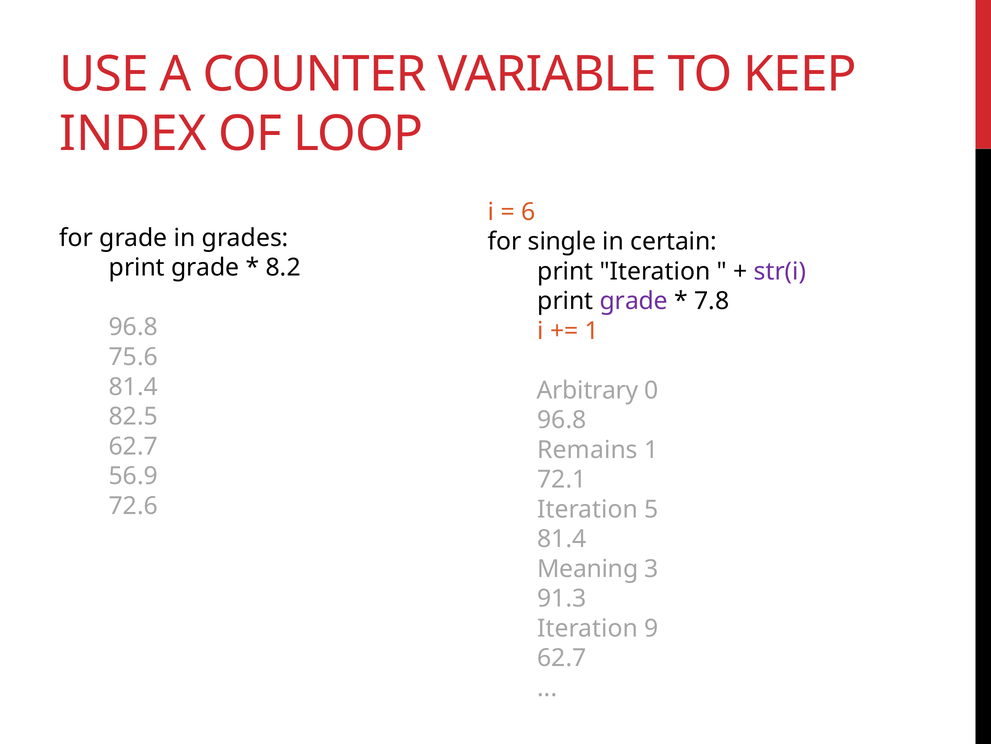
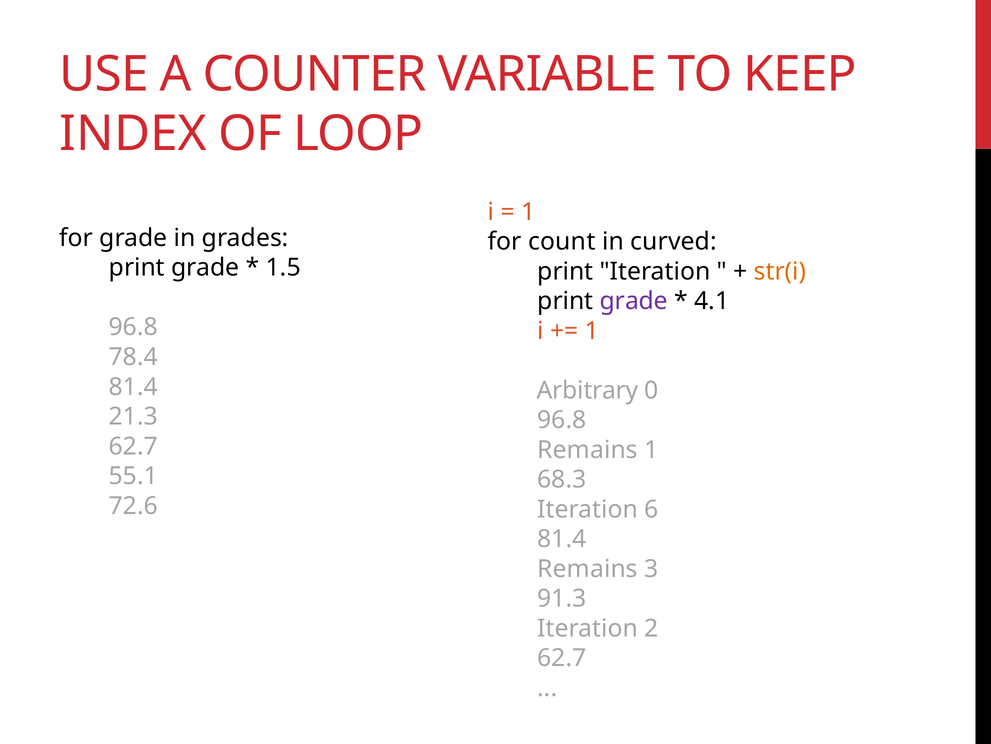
6: 6 -> 1 (528, 212)
single: single -> count (562, 241)
certain: certain -> curved (674, 241)
8.2: 8.2 -> 1.5 (283, 268)
str(i colour: purple -> orange (780, 271)
7.8: 7.8 -> 4.1 (712, 301)
75.6: 75.6 -> 78.4 (133, 357)
82.5: 82.5 -> 21.3 (133, 416)
56.9: 56.9 -> 55.1 (133, 476)
72.1: 72.1 -> 68.3 (562, 479)
5: 5 -> 6 (651, 509)
Meaning: Meaning -> Remains (588, 568)
9: 9 -> 2 (651, 628)
